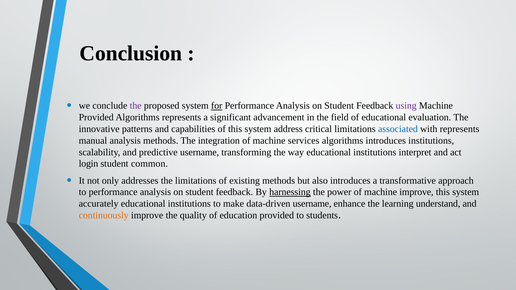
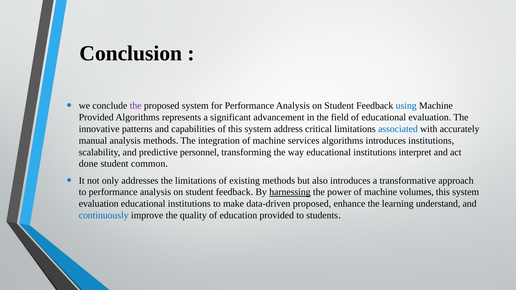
for underline: present -> none (217, 106)
using colour: purple -> blue (406, 106)
with represents: represents -> accurately (460, 129)
predictive username: username -> personnel (200, 152)
login: login -> done (88, 164)
machine improve: improve -> volumes (416, 192)
accurately: accurately -> evaluation (99, 204)
data-driven username: username -> proposed (312, 204)
continuously colour: orange -> blue (104, 216)
